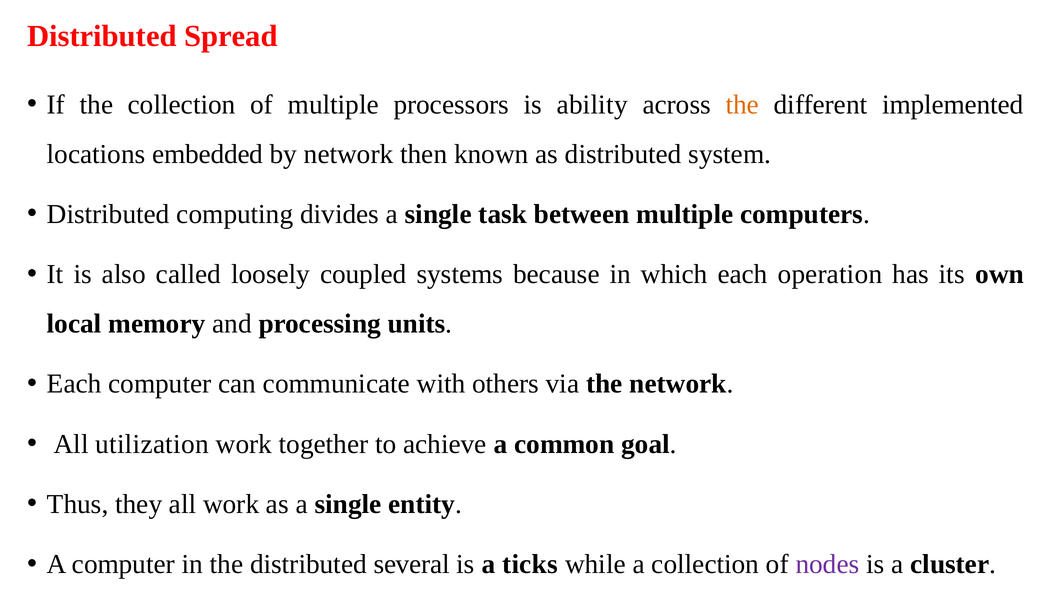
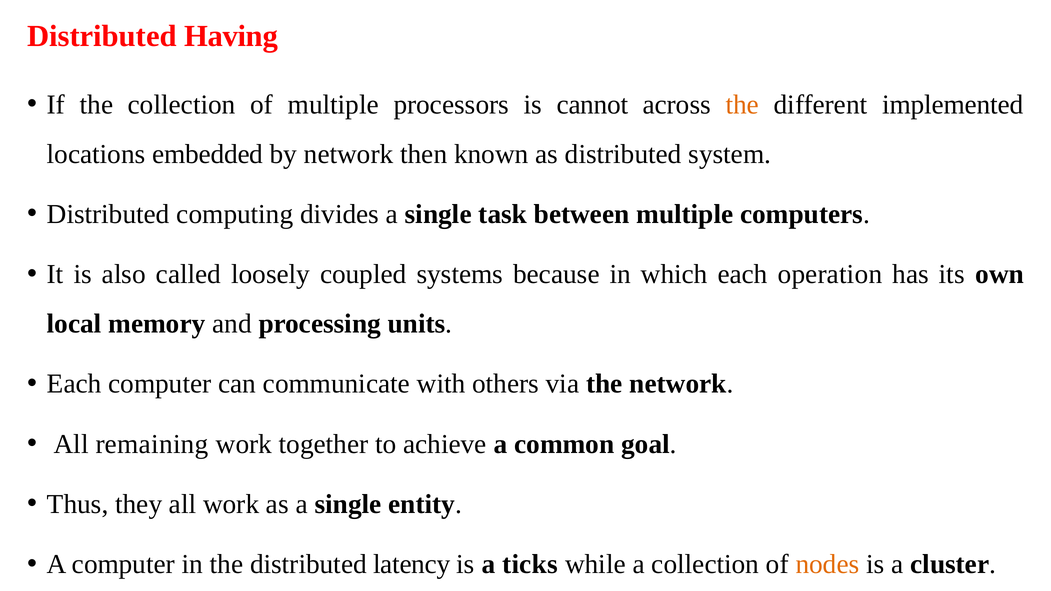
Spread: Spread -> Having (231, 36)
ability: ability -> cannot (592, 105)
utilization: utilization -> remaining (152, 444)
several: several -> latency (412, 565)
nodes colour: purple -> orange (827, 565)
